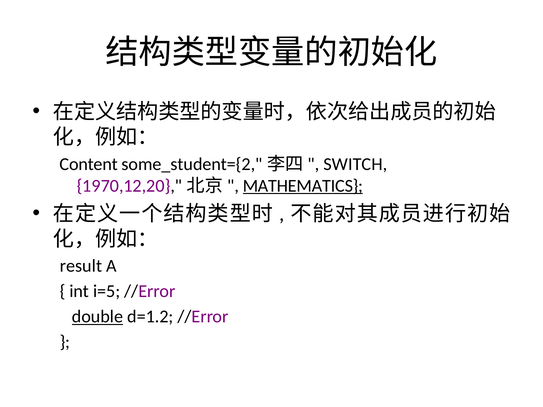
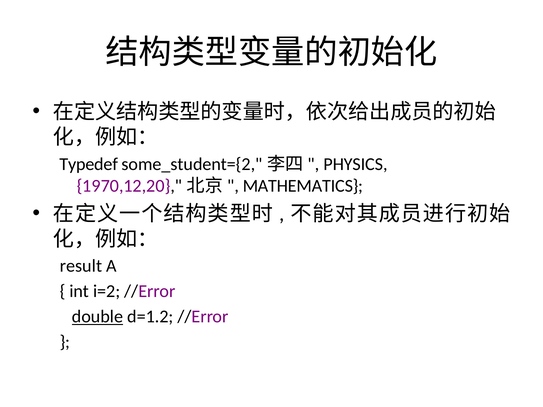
Content: Content -> Typedef (89, 164)
SWITCH: SWITCH -> PHYSICS (355, 164)
MATHEMATICS underline: present -> none (303, 186)
i=5: i=5 -> i=2 (107, 292)
